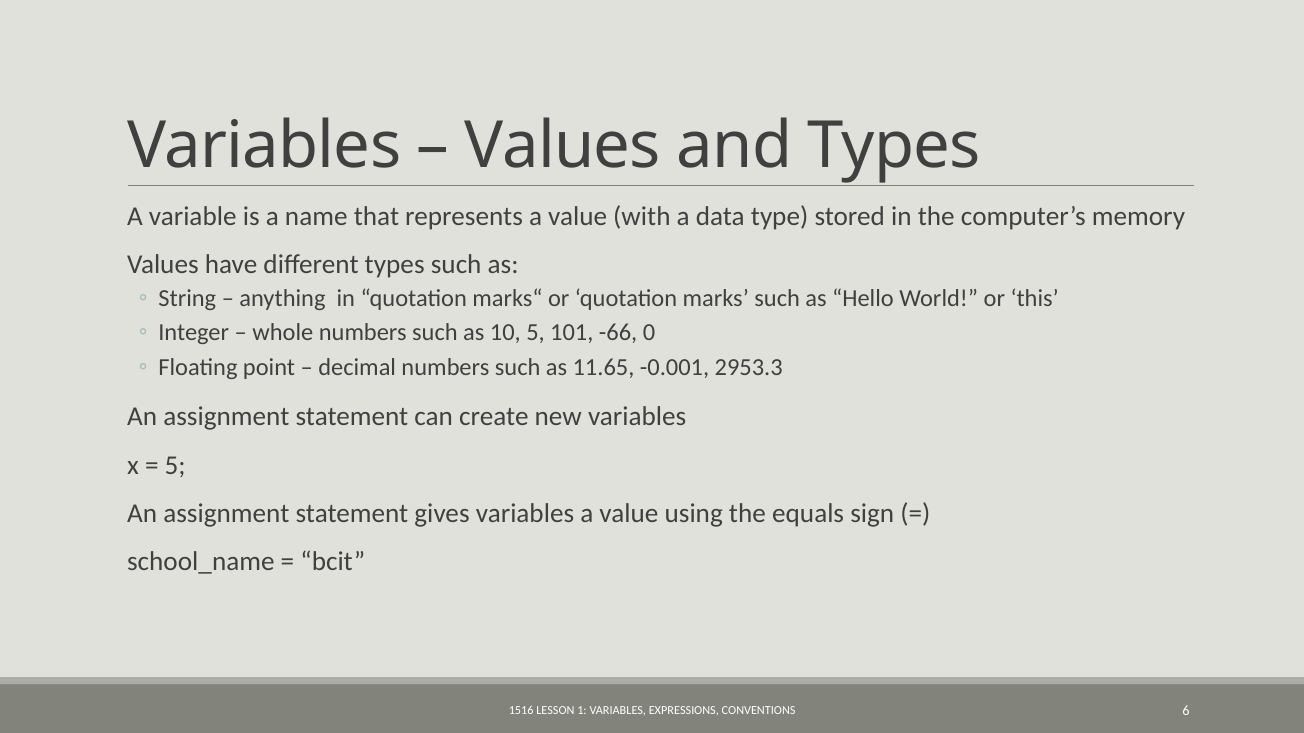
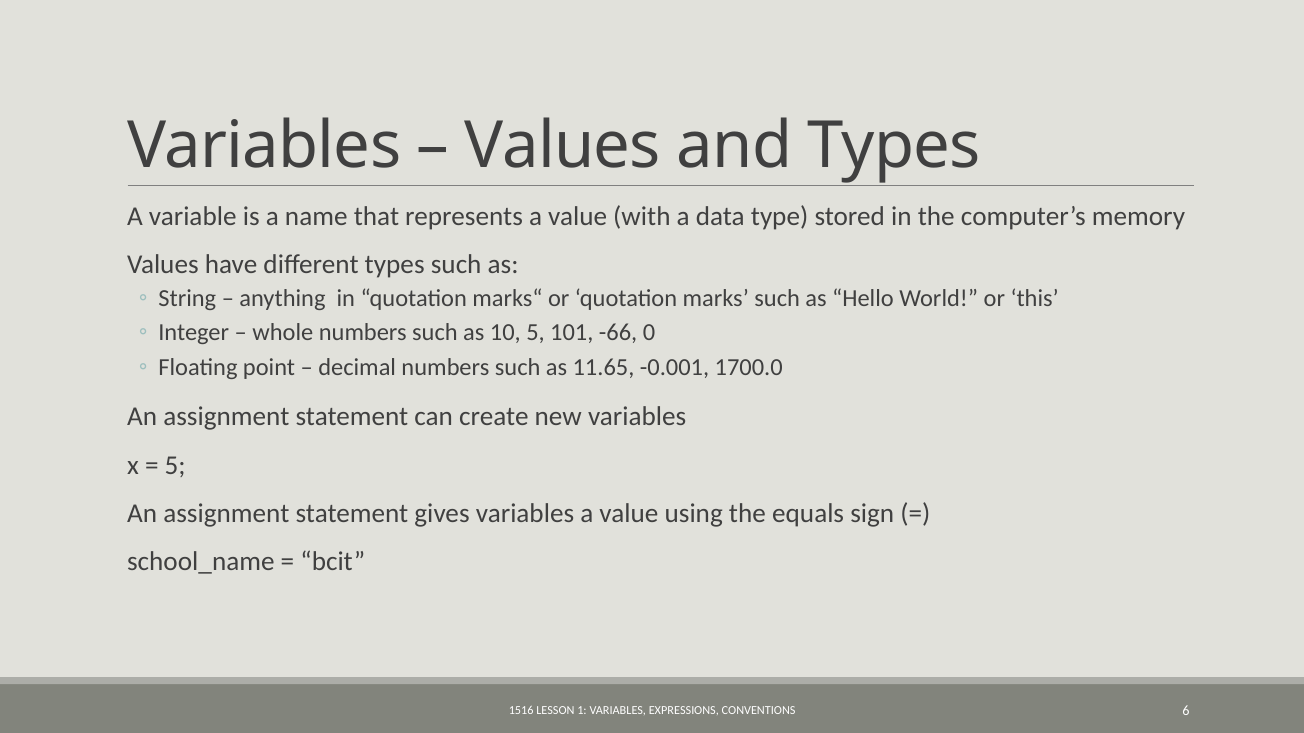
2953.3: 2953.3 -> 1700.0 (749, 368)
